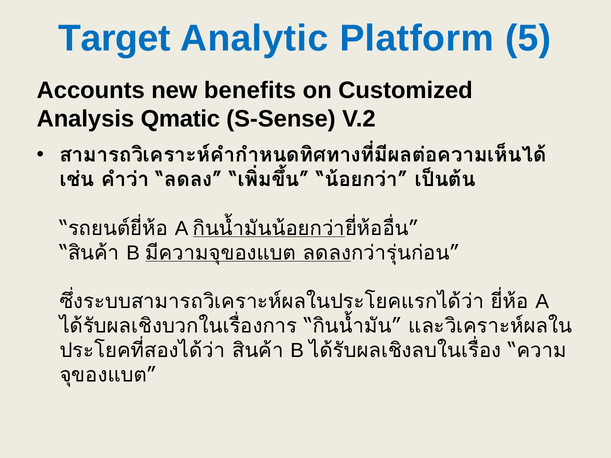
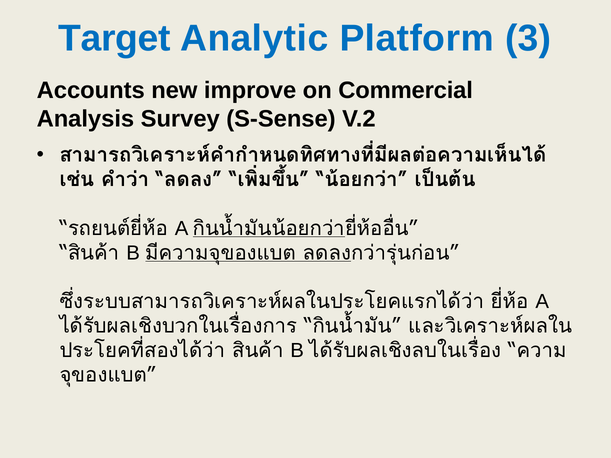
5: 5 -> 3 (528, 38)
benefits: benefits -> improve (250, 90)
Customized: Customized -> Commercial (406, 90)
Qmatic: Qmatic -> Survey (180, 119)
